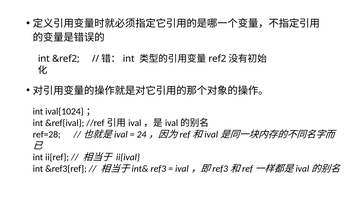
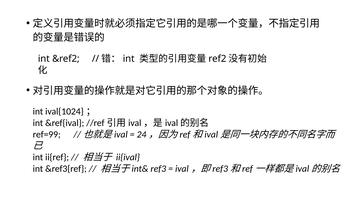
ref=28: ref=28 -> ref=99 (47, 134)
